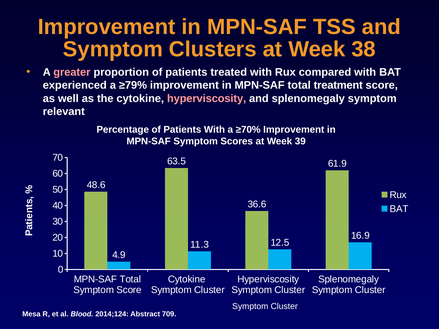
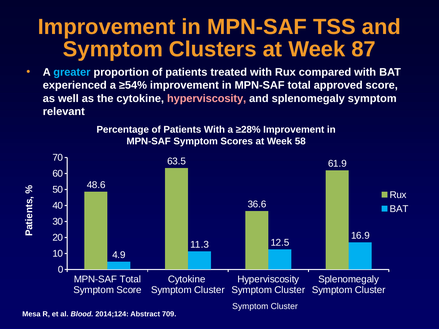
38: 38 -> 87 (364, 49)
greater colour: pink -> light blue (72, 72)
≥79%: ≥79% -> ≥54% (133, 85)
treatment: treatment -> approved (338, 85)
≥70%: ≥70% -> ≥28% (248, 130)
39: 39 -> 58 (300, 141)
